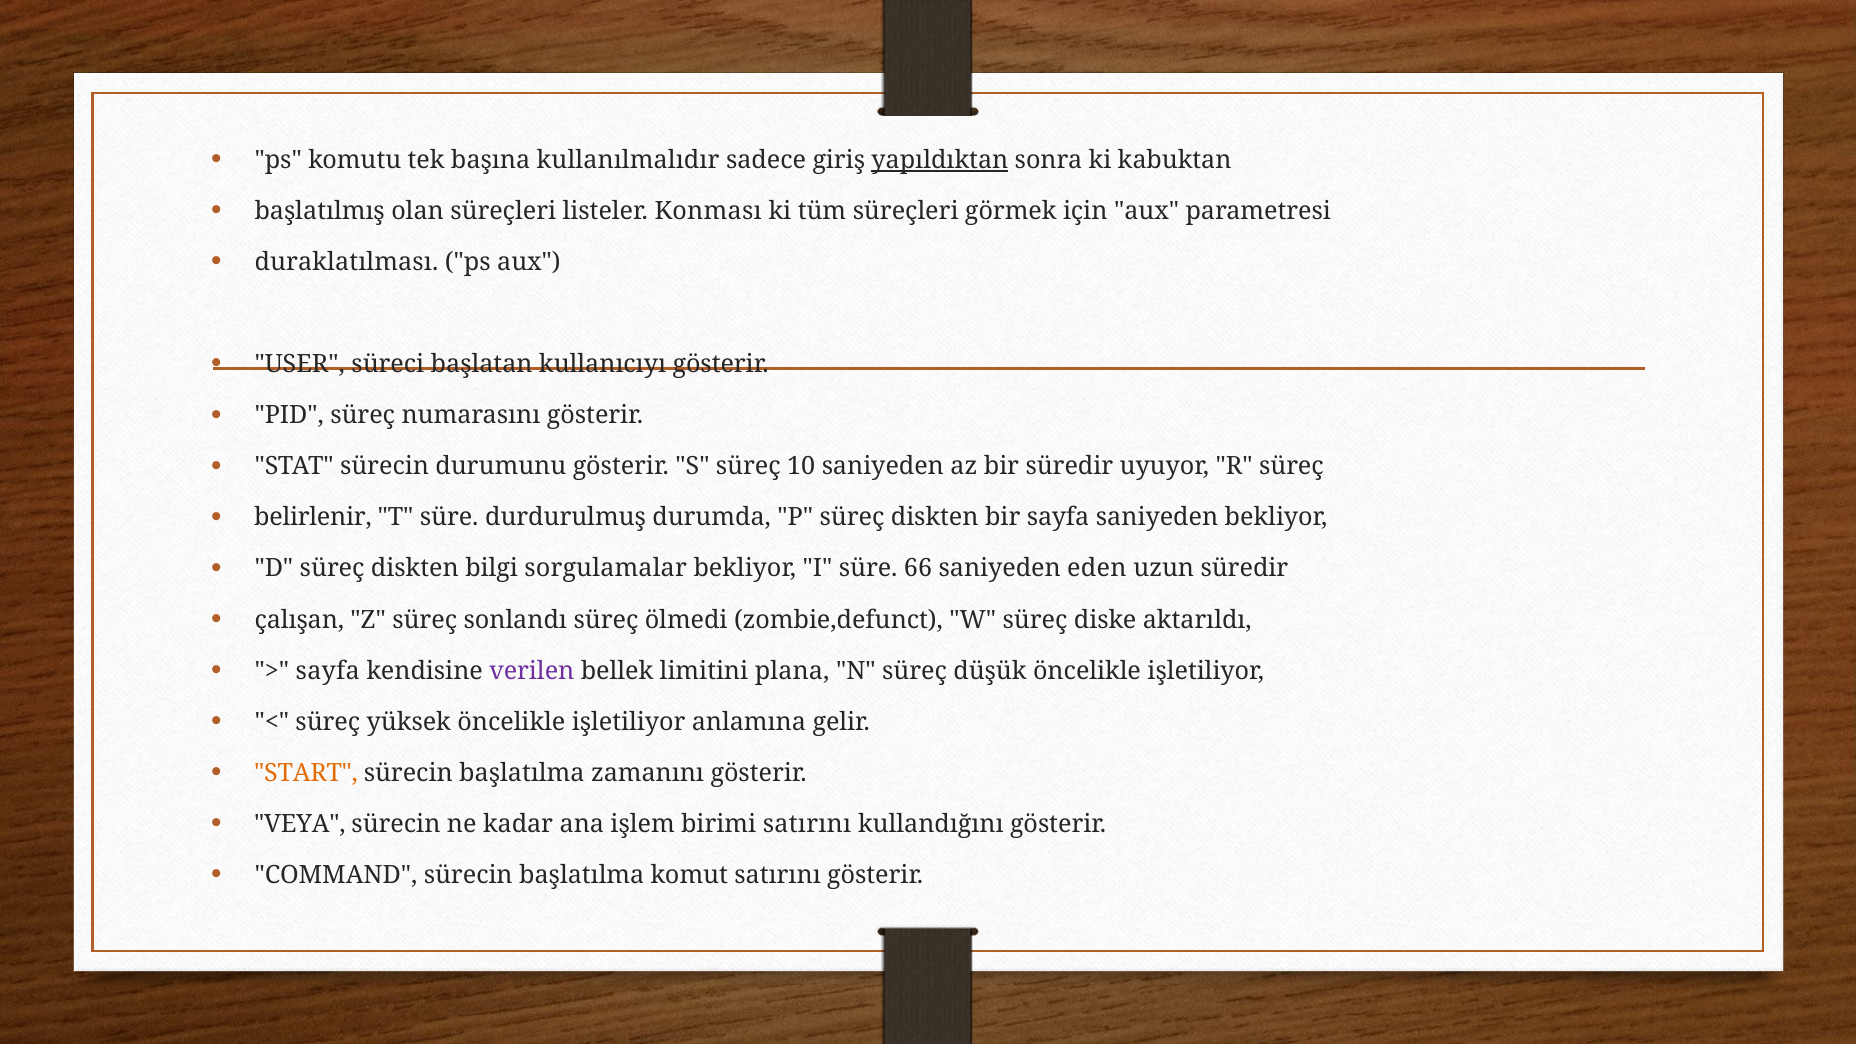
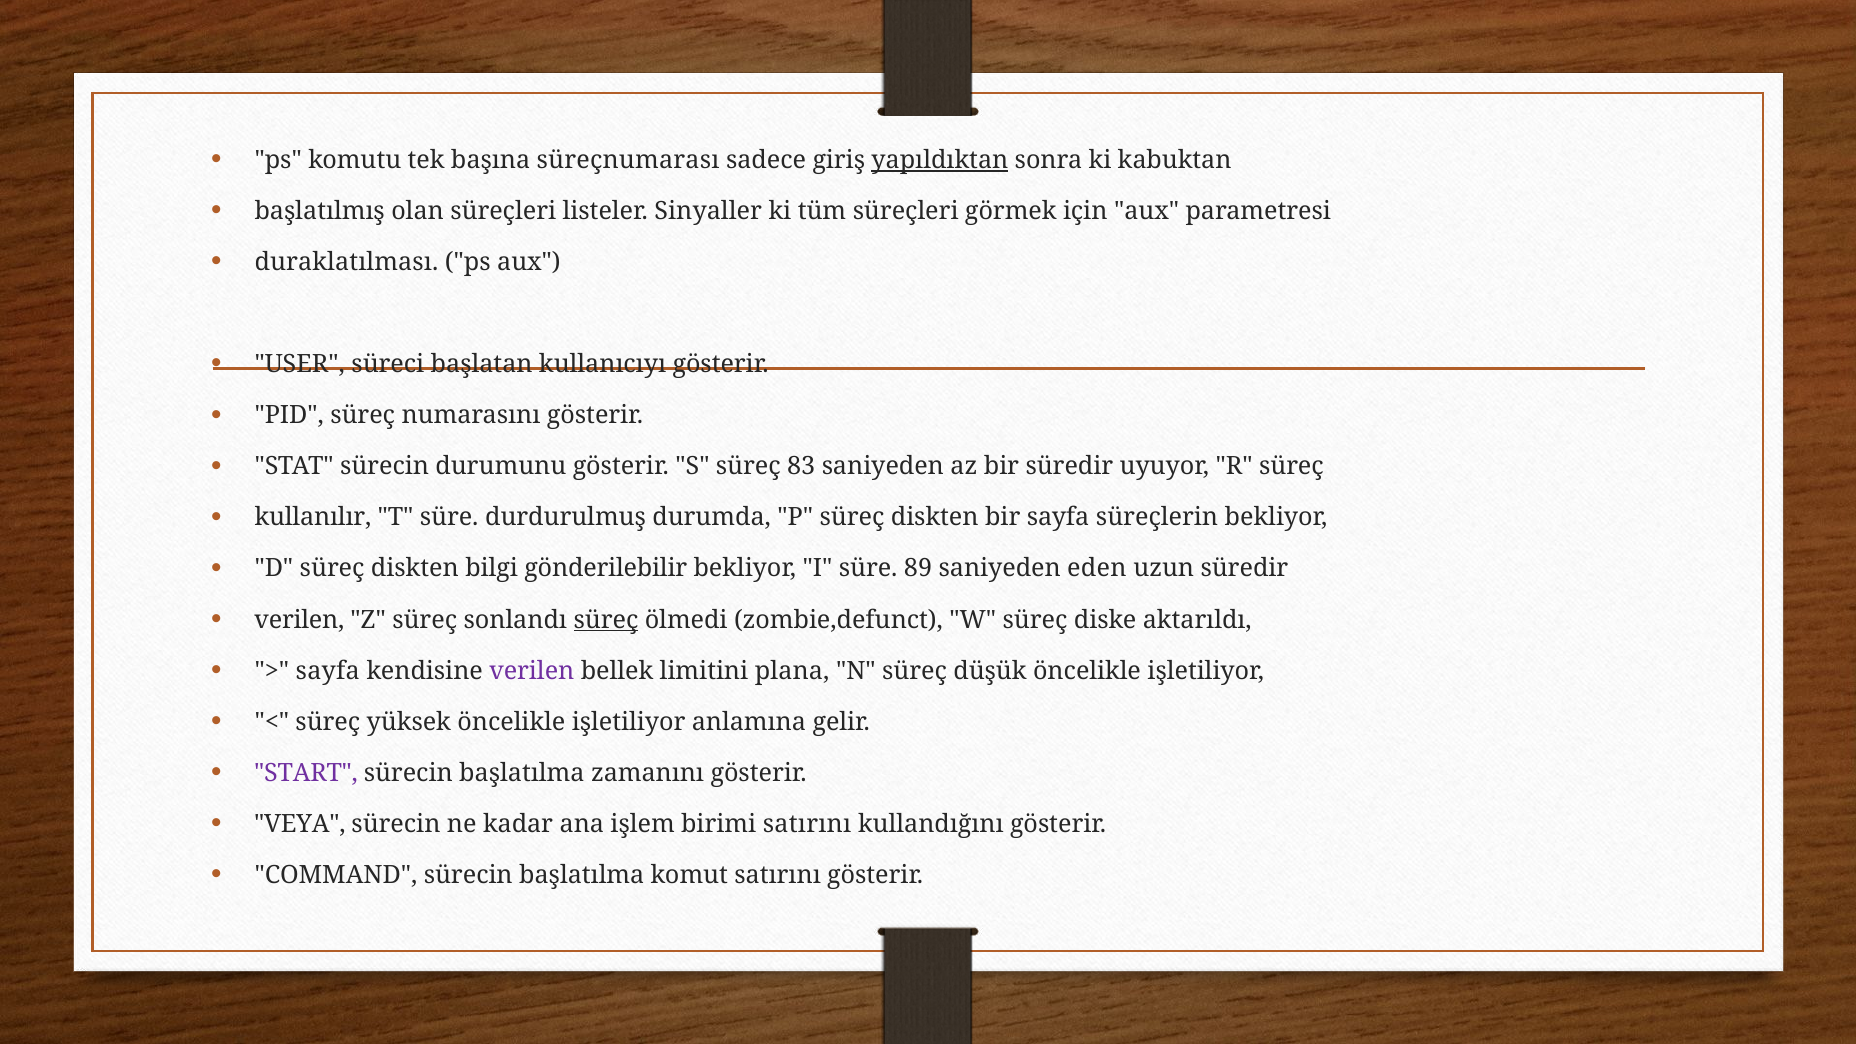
kullanılmalıdır: kullanılmalıdır -> süreçnumarası (628, 160)
Konması: Konması -> Sinyaller (708, 211)
10: 10 -> 83 (801, 467)
belirlenir: belirlenir -> kullanılır (313, 518)
sayfa saniyeden: saniyeden -> süreçlerin (1157, 518)
sorgulamalar: sorgulamalar -> gönderilebilir (606, 569)
66: 66 -> 89 (918, 569)
çalışan: çalışan -> verilen (299, 620)
süreç underline: none -> present (606, 620)
START colour: orange -> purple (306, 773)
